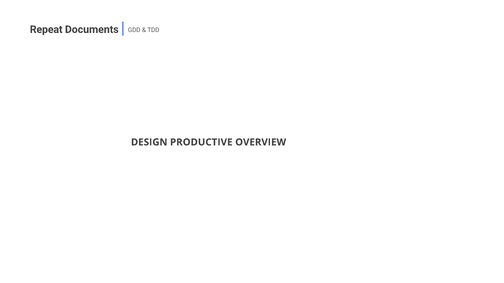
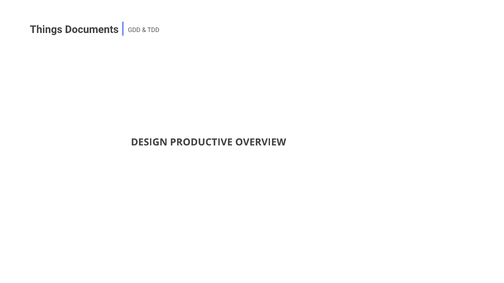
Repeat: Repeat -> Things (46, 30)
